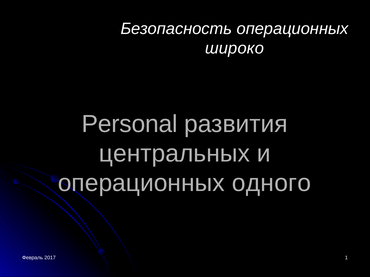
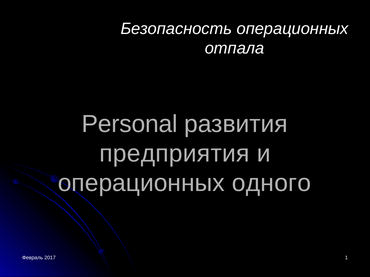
широко: широко -> отпала (235, 48)
центральных: центральных -> предприятия (174, 154)
